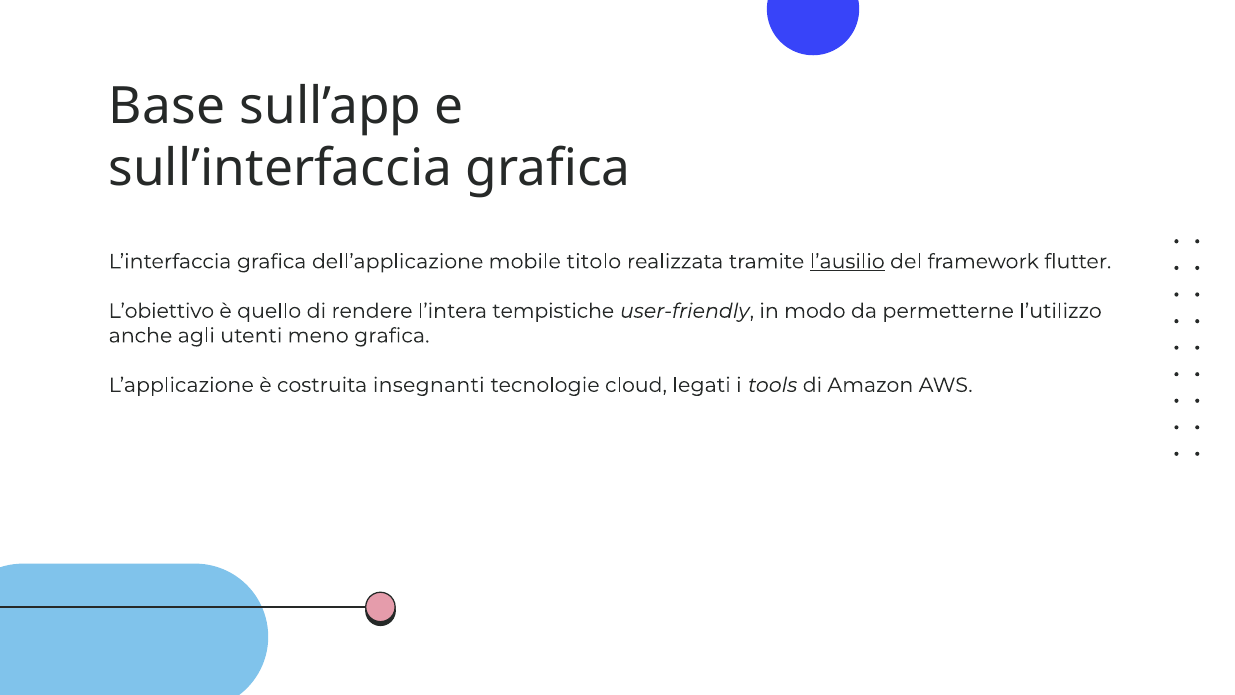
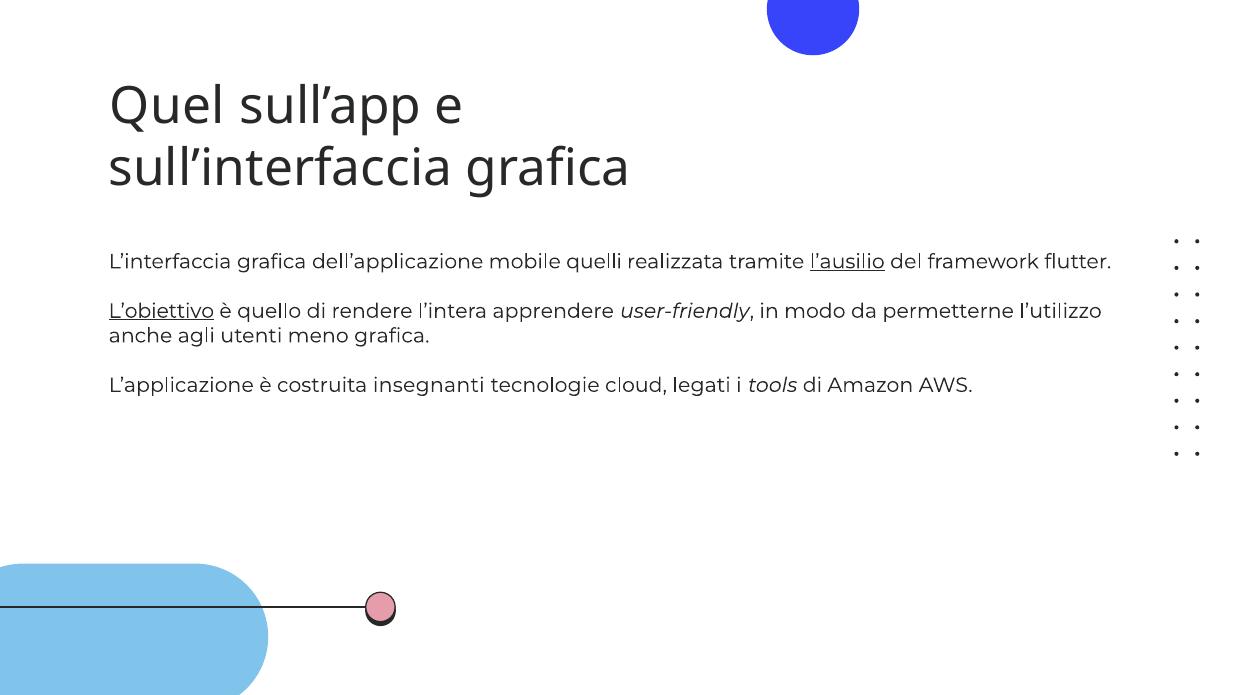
Base: Base -> Quel (167, 107)
titolo: titolo -> quelli (594, 261)
L’obiettivo underline: none -> present (161, 311)
tempistiche: tempistiche -> apprendere (553, 311)
